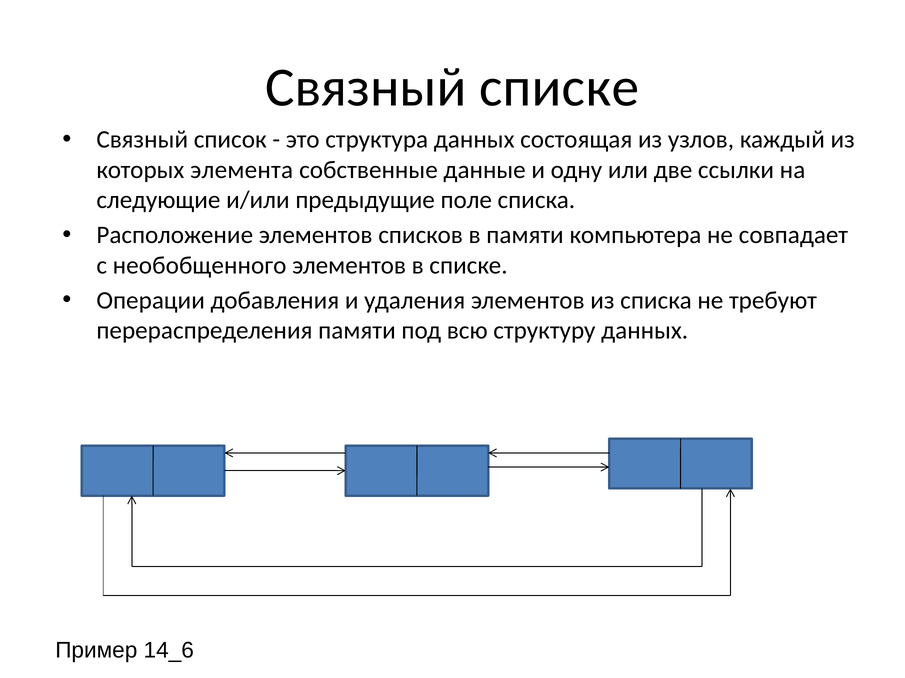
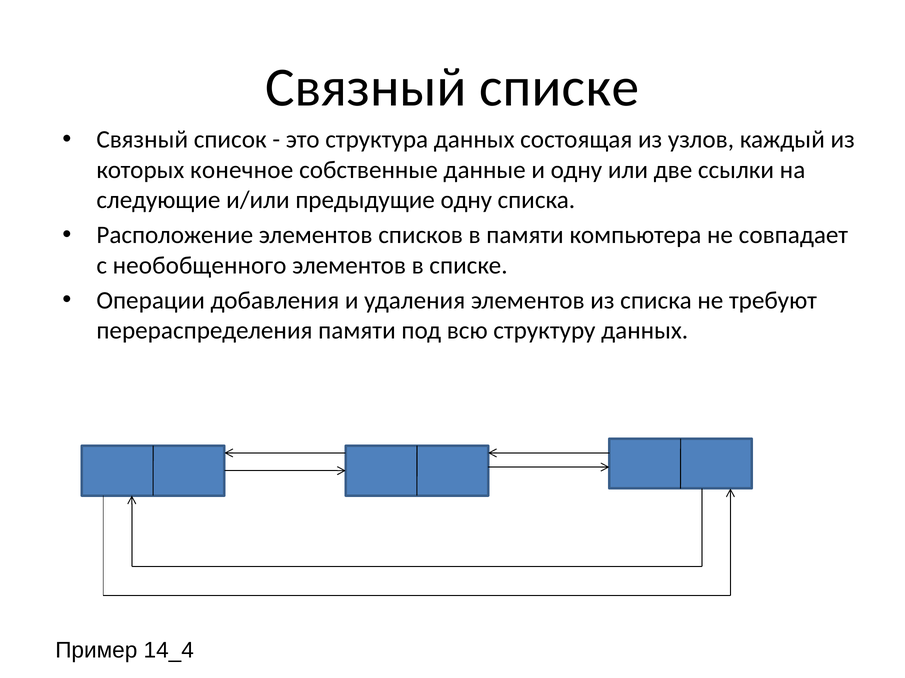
элемента: элемента -> конечное (242, 170)
предыдущие поле: поле -> одну (466, 200)
14_6: 14_6 -> 14_4 (169, 651)
